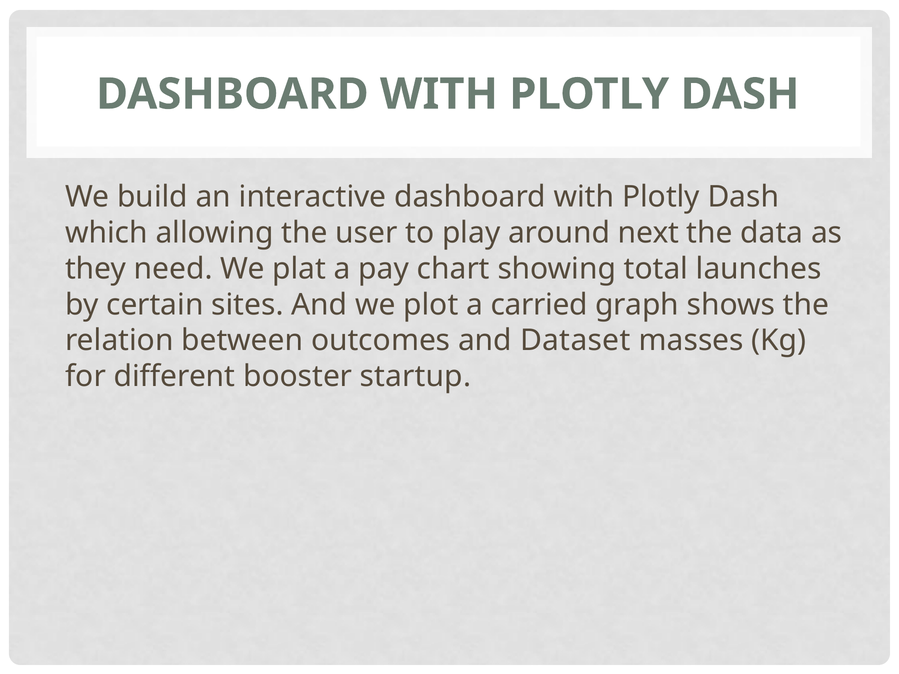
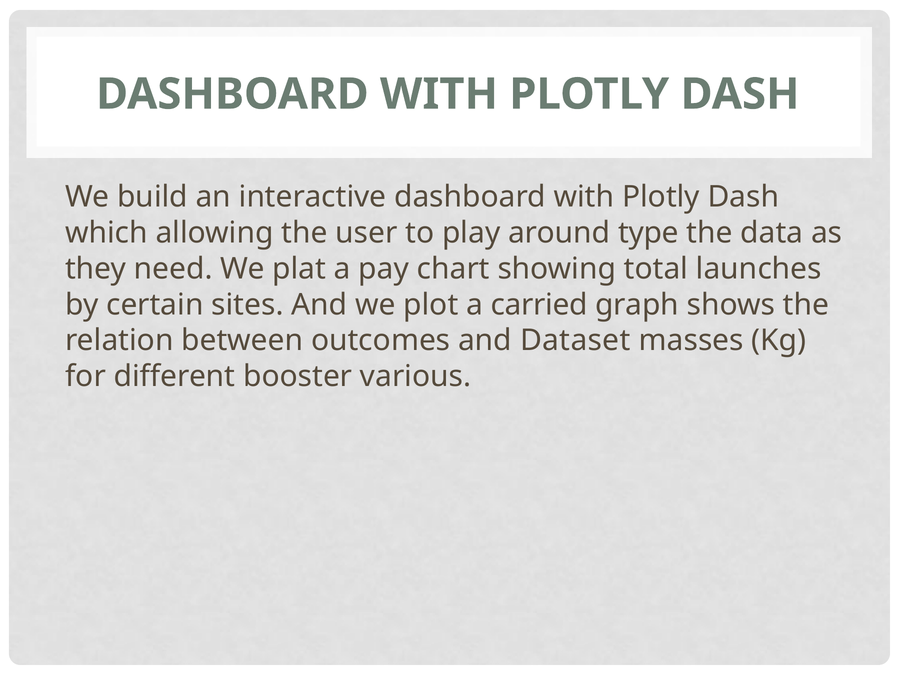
next: next -> type (648, 233)
startup: startup -> various (416, 377)
